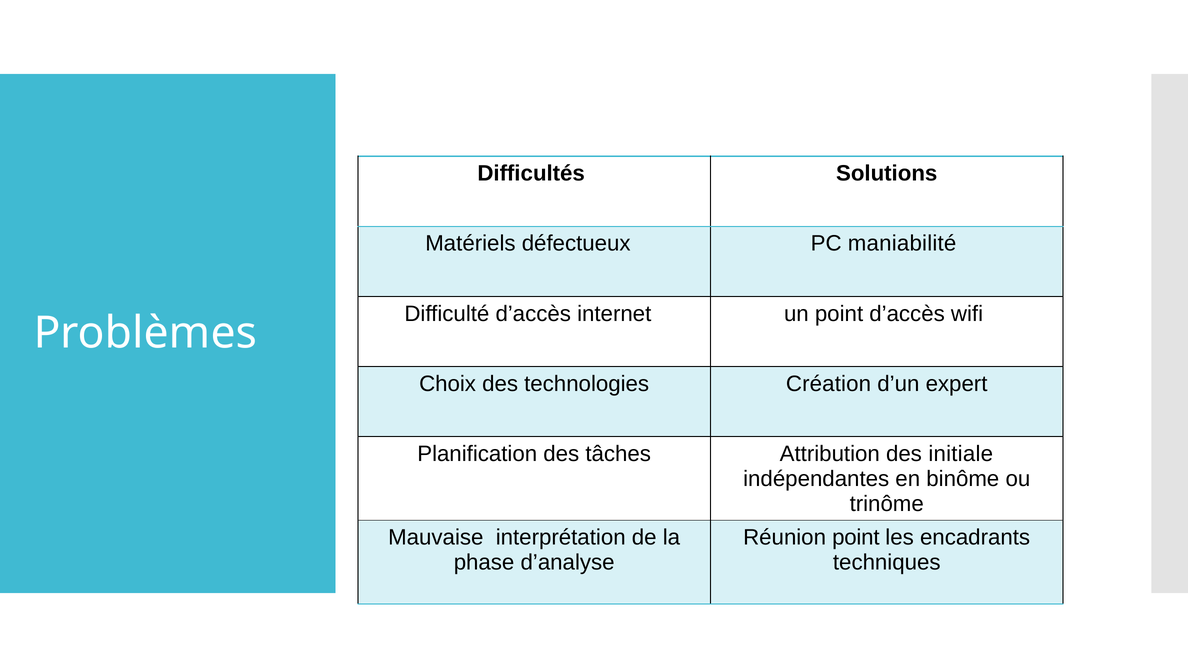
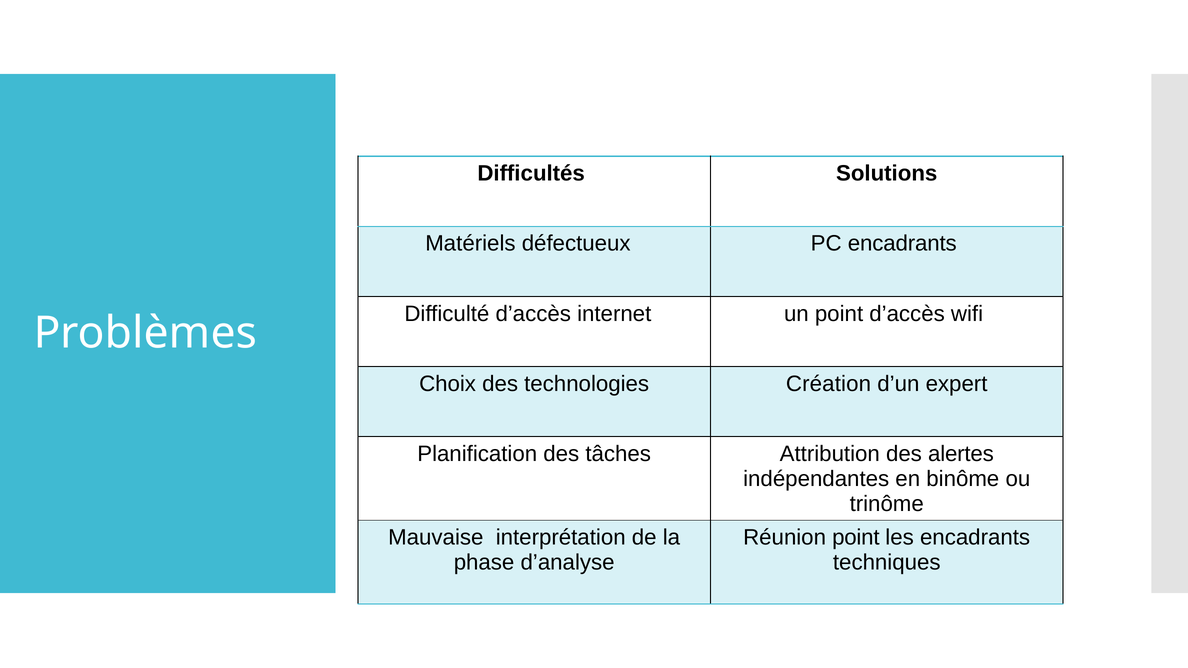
PC maniabilité: maniabilité -> encadrants (902, 244)
initiale: initiale -> alertes (961, 454)
